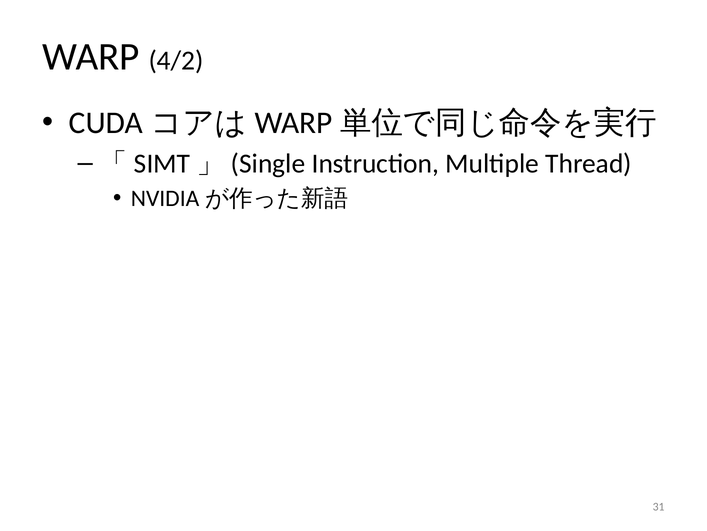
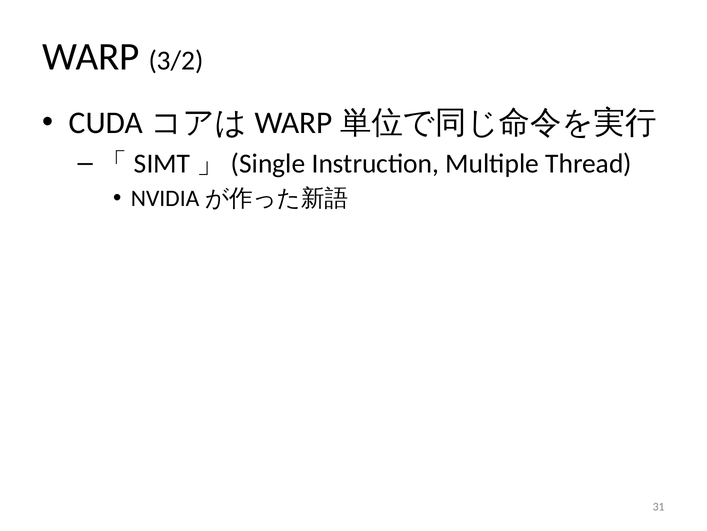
4/2: 4/2 -> 3/2 (176, 61)
